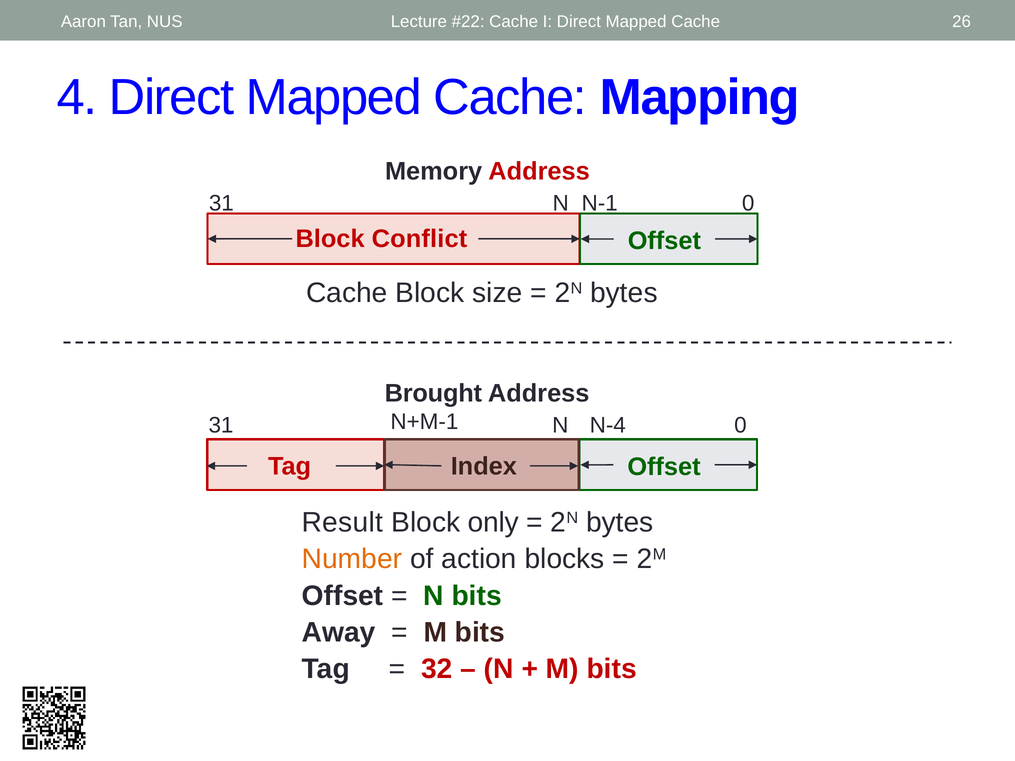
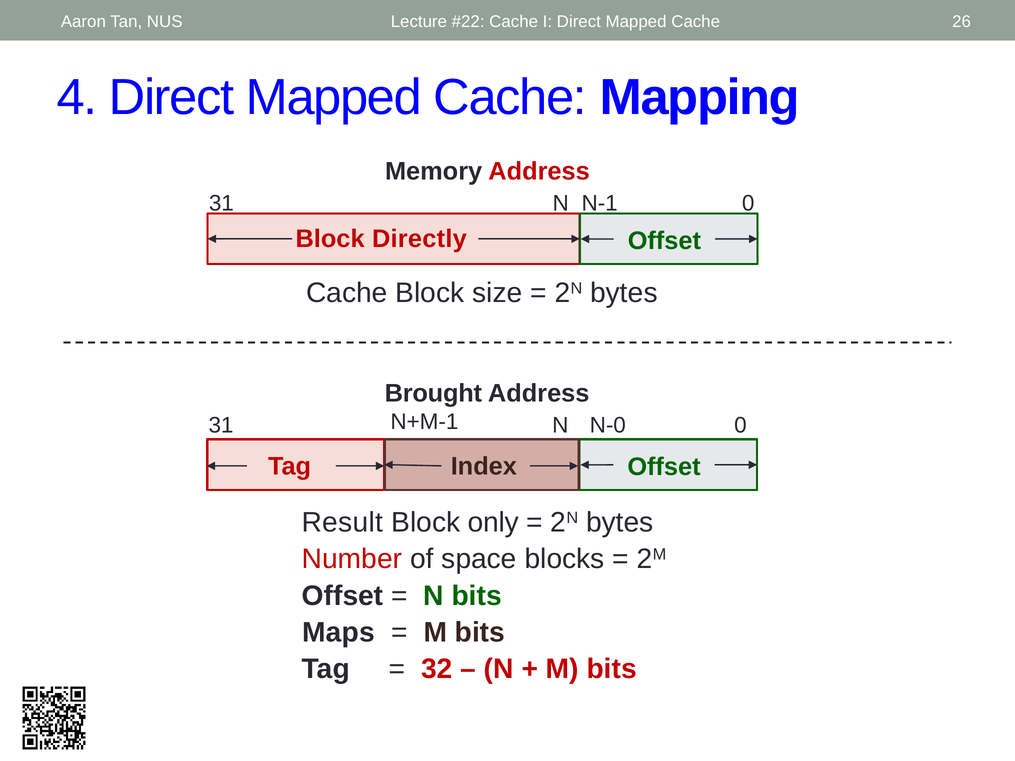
Conflict: Conflict -> Directly (419, 239)
N-4: N-4 -> N-0 (608, 426)
Number colour: orange -> red (352, 559)
action: action -> space (479, 559)
Away: Away -> Maps (339, 633)
